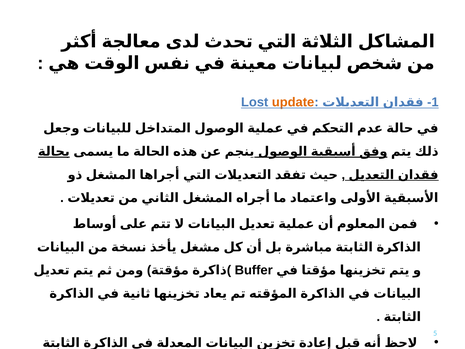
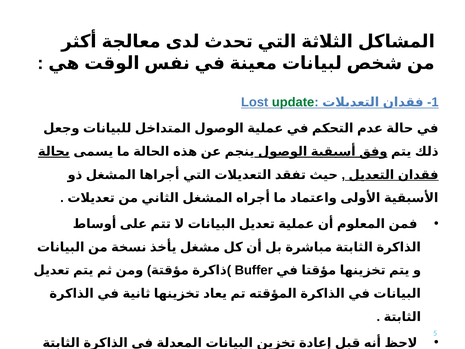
update colour: orange -> green (293, 102)
